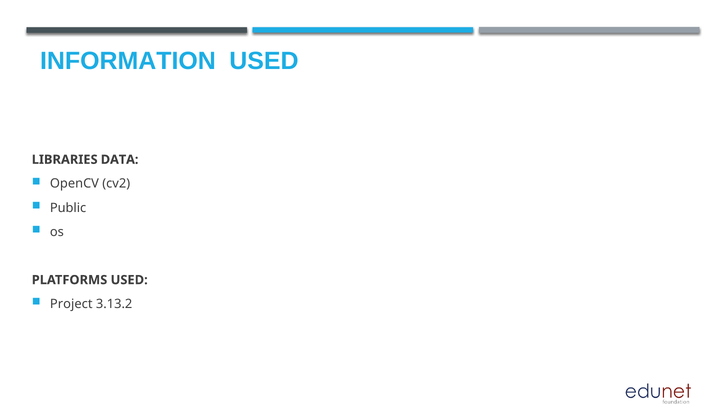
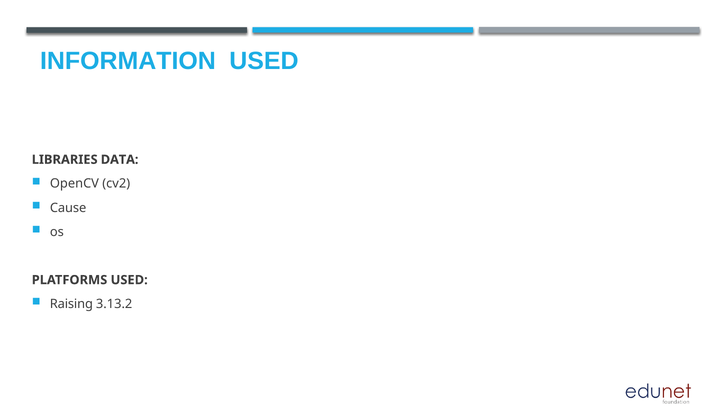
Public: Public -> Cause (68, 208)
Project: Project -> Raising (71, 304)
